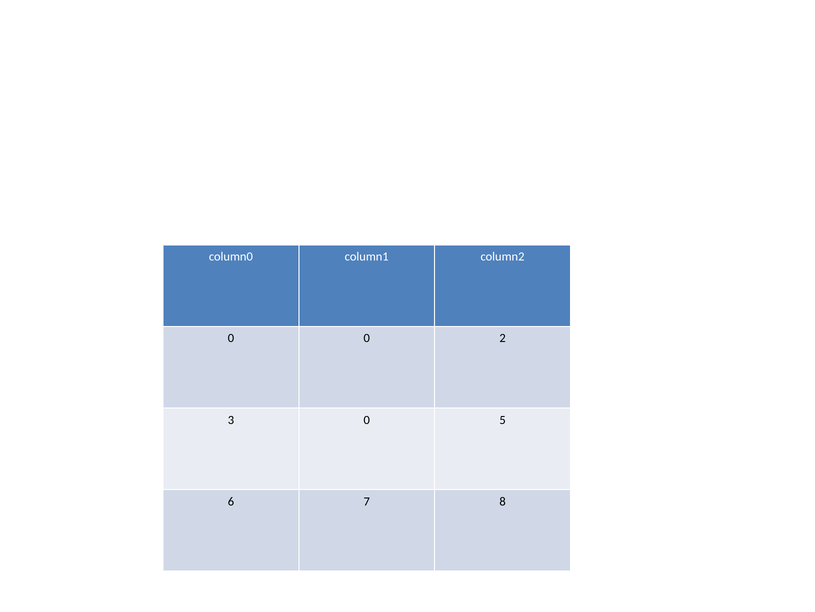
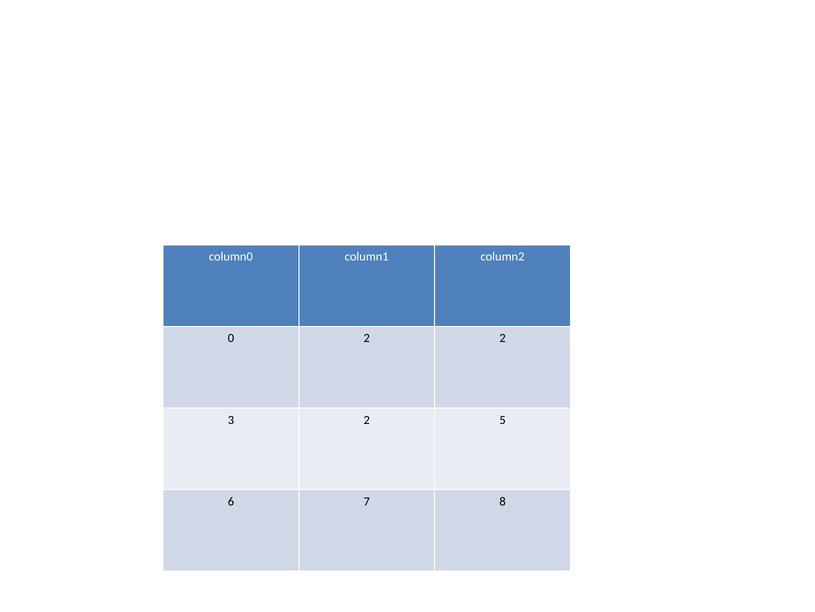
0 0: 0 -> 2 (367, 338)
3 0: 0 -> 2 (367, 419)
